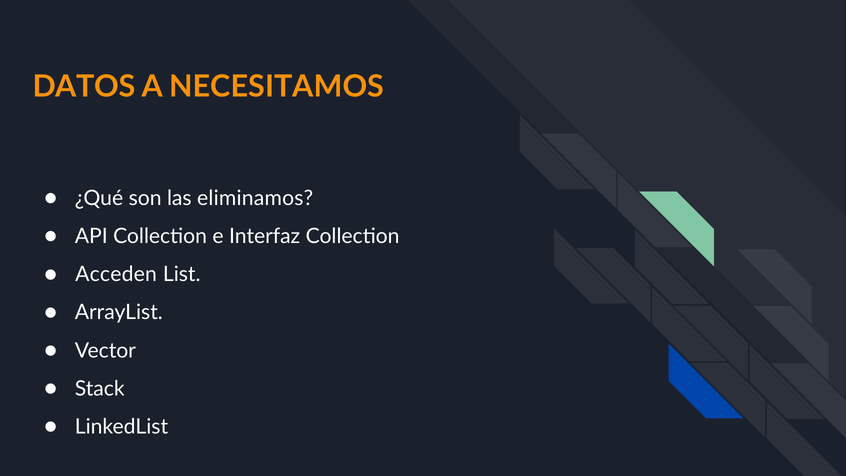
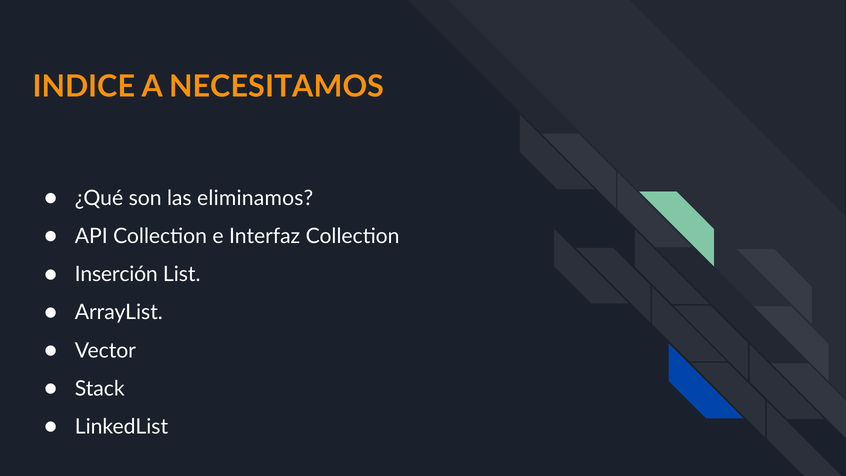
DATOS: DATOS -> INDICE (84, 87)
Acceden: Acceden -> Inserción (116, 274)
